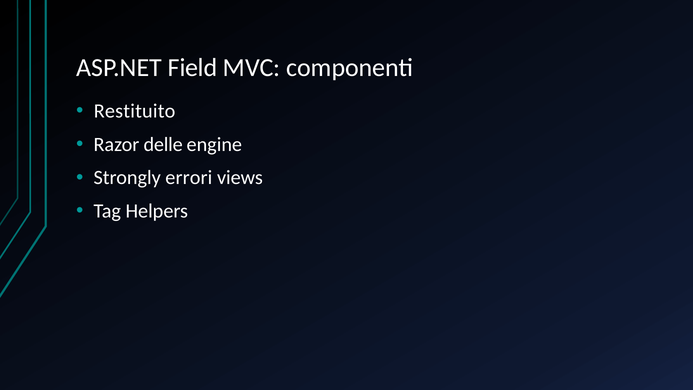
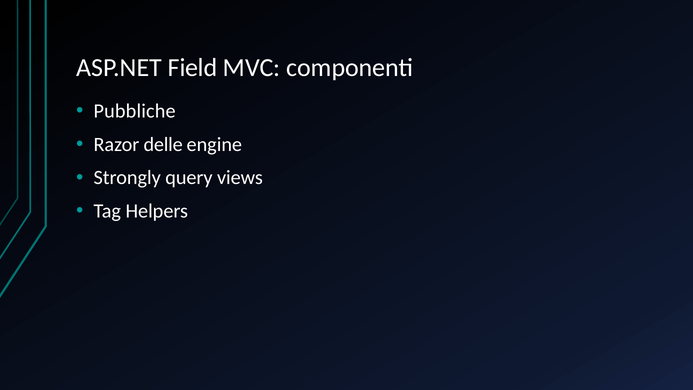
Restituito: Restituito -> Pubbliche (135, 111)
errori: errori -> query (189, 178)
